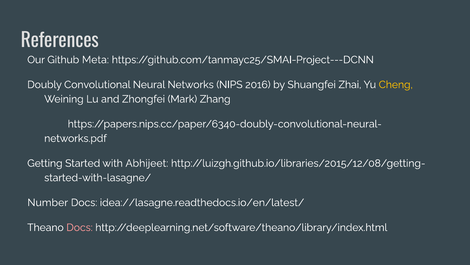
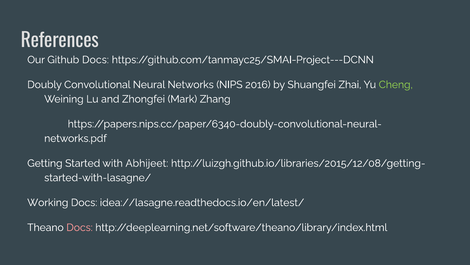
Github Meta: Meta -> Docs (95, 60)
Cheng colour: yellow -> light green (396, 84)
Number: Number -> Working (48, 202)
